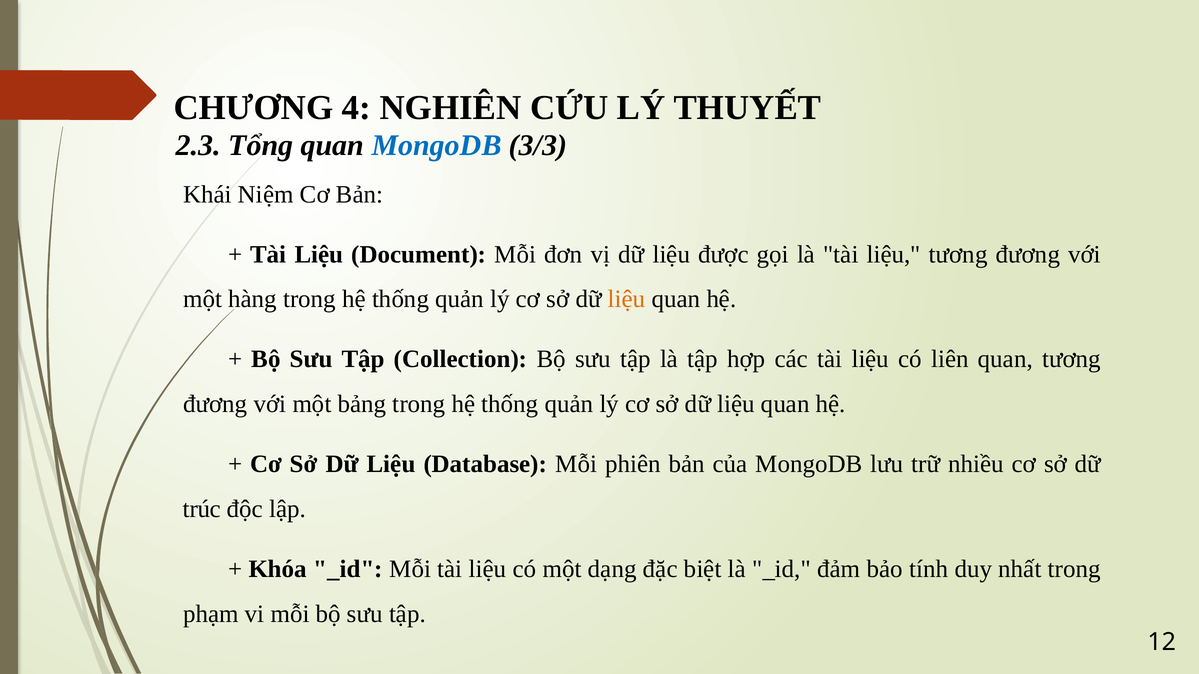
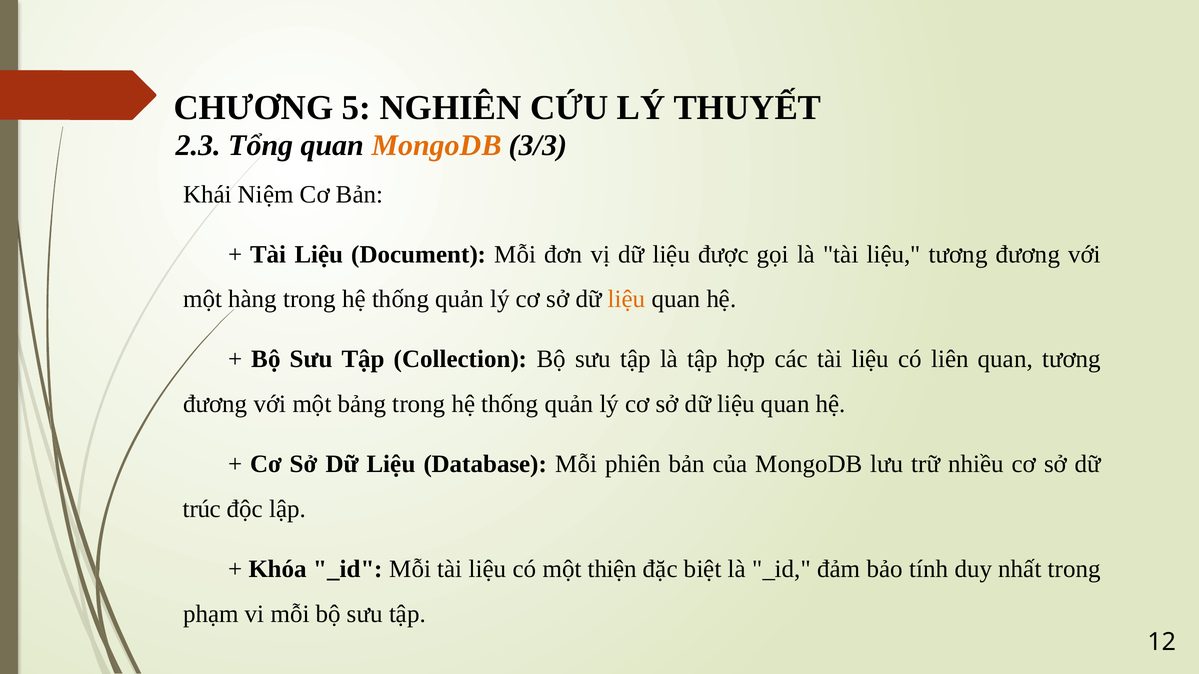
4: 4 -> 5 (356, 108)
MongoDB colour: blue -> orange (437, 145)
dạng: dạng -> thiện (612, 569)
